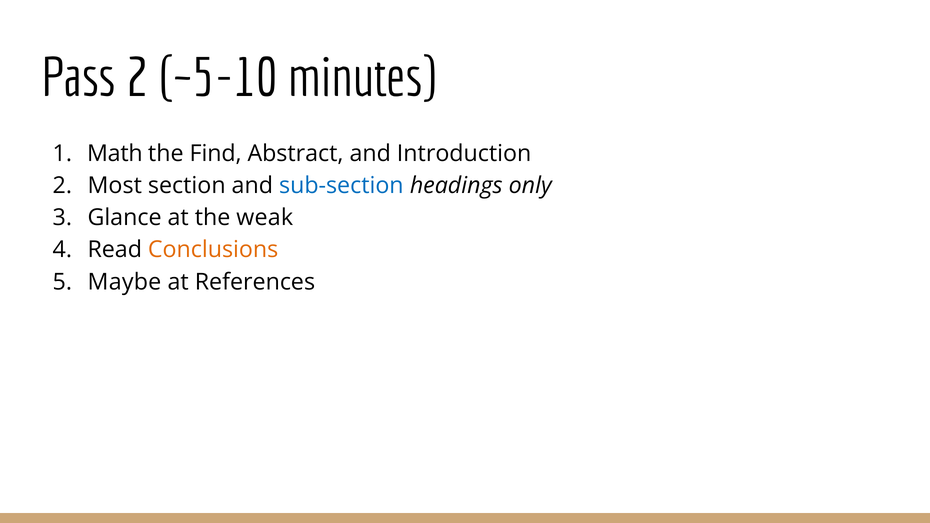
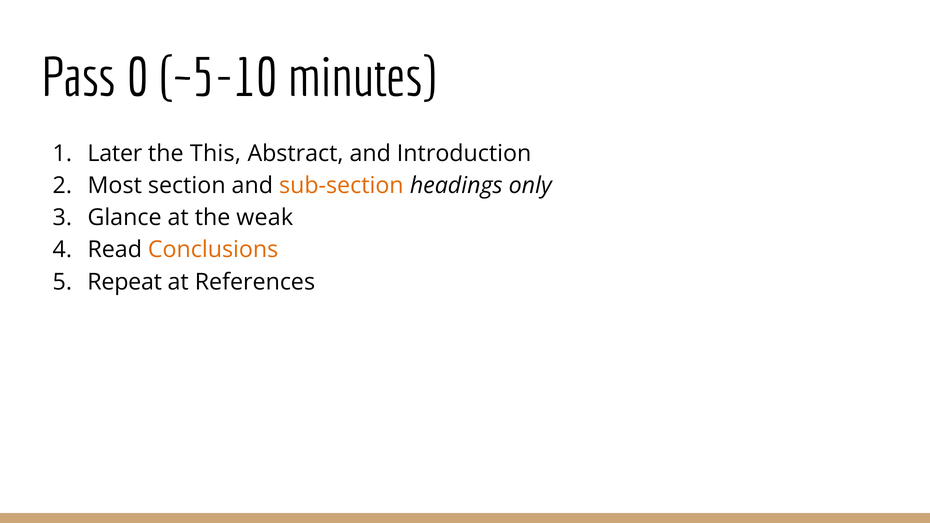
Pass 2: 2 -> 0 (138, 79)
Math: Math -> Later (115, 154)
Find: Find -> This (215, 154)
sub-section colour: blue -> orange (341, 186)
Maybe: Maybe -> Repeat (125, 282)
